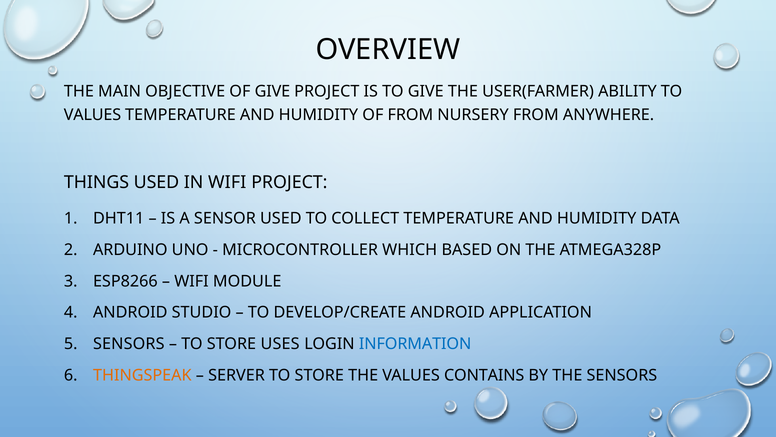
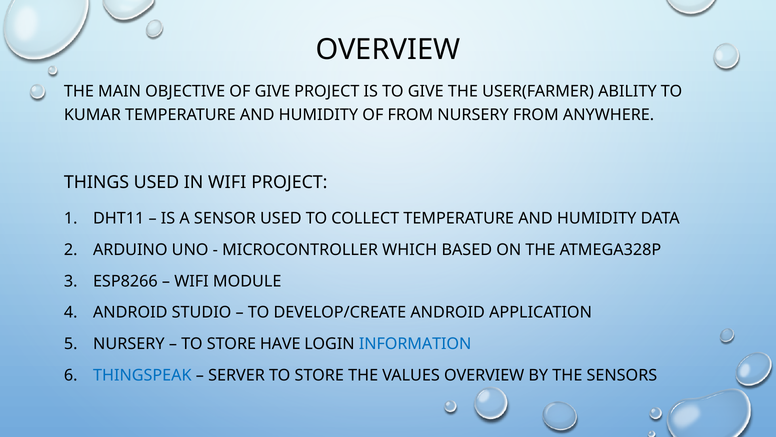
VALUES: VALUES -> KUMAR (92, 115)
SENSORS: SENSORS -> NURSERY (129, 344)
USES: USES -> HAVE (280, 344)
THINGSPEAK colour: orange -> blue (142, 375)
VALUES CONTAINS: CONTAINS -> OVERVIEW (484, 375)
